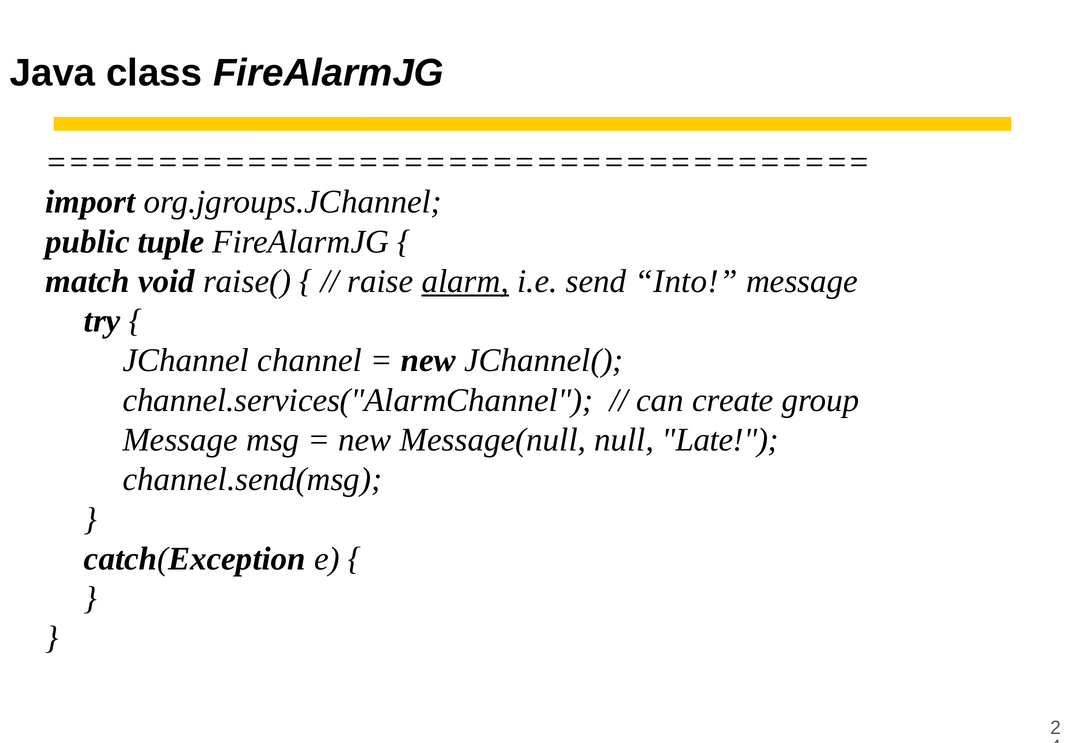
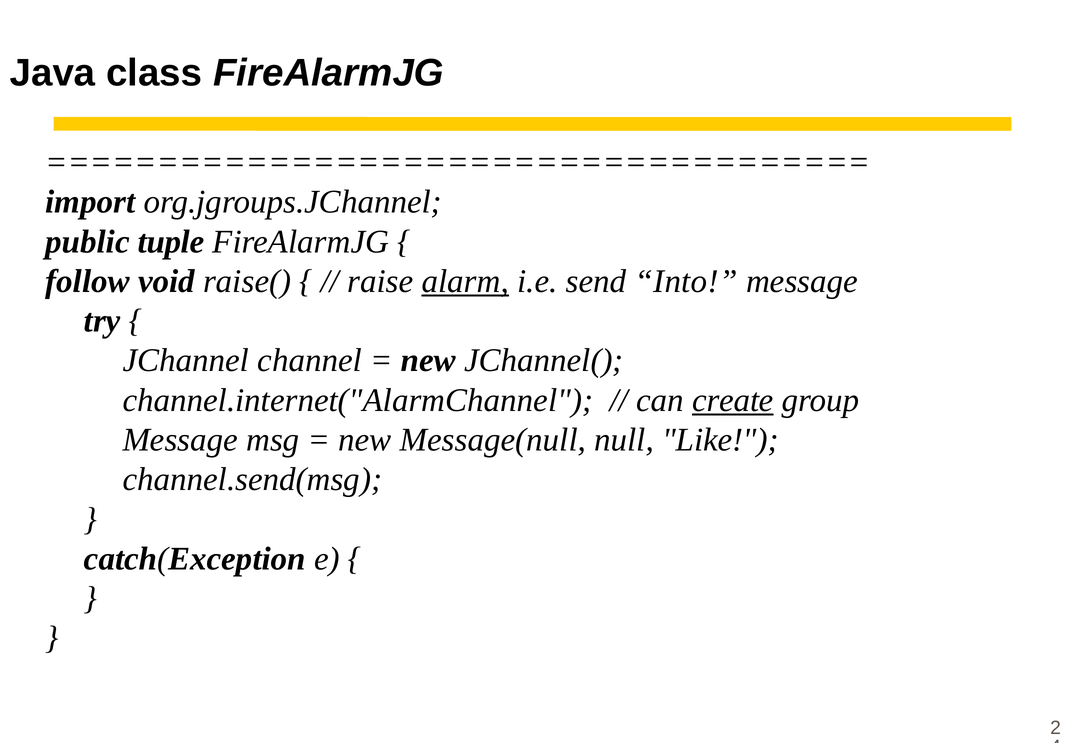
match: match -> follow (88, 282)
channel.services("AlarmChannel: channel.services("AlarmChannel -> channel.internet("AlarmChannel (358, 401)
create underline: none -> present (733, 401)
Late: Late -> Like (720, 440)
